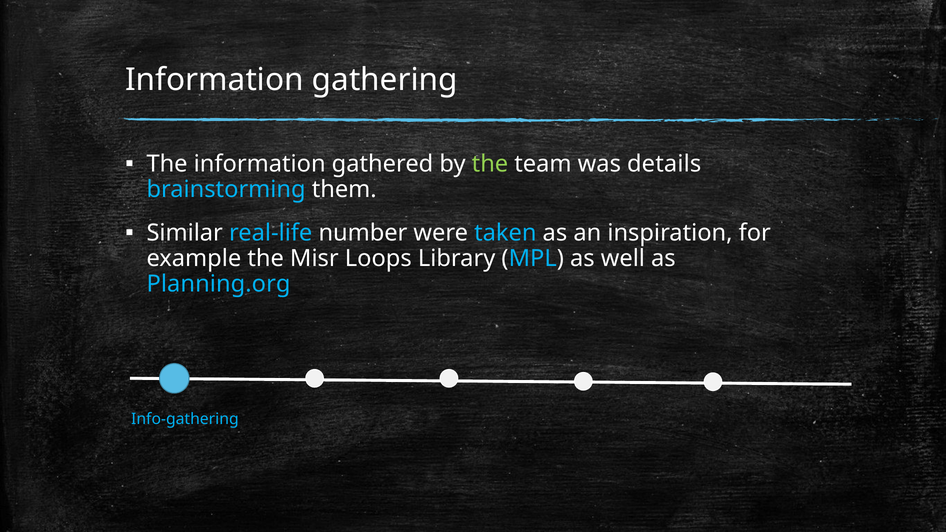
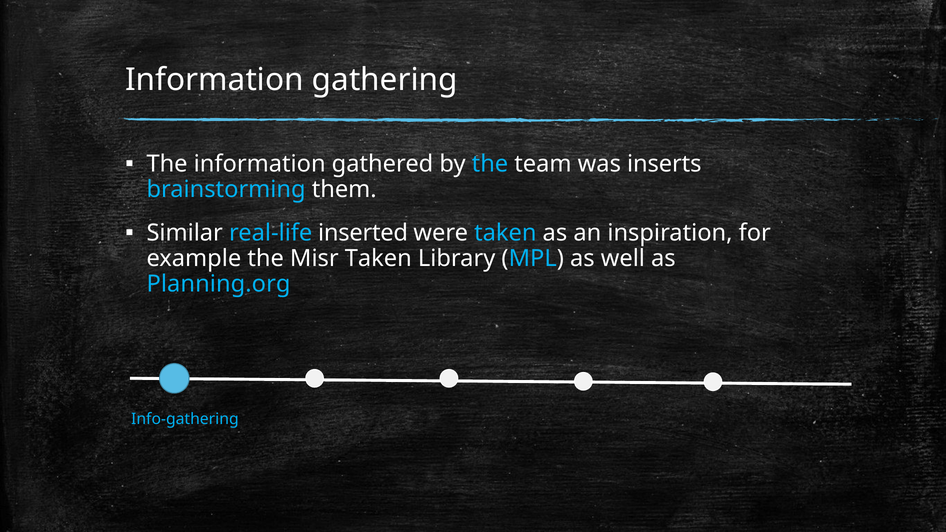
the colour: light green -> light blue (490, 164)
details: details -> inserts (664, 164)
number: number -> inserted (363, 233)
Misr Loops: Loops -> Taken (378, 258)
